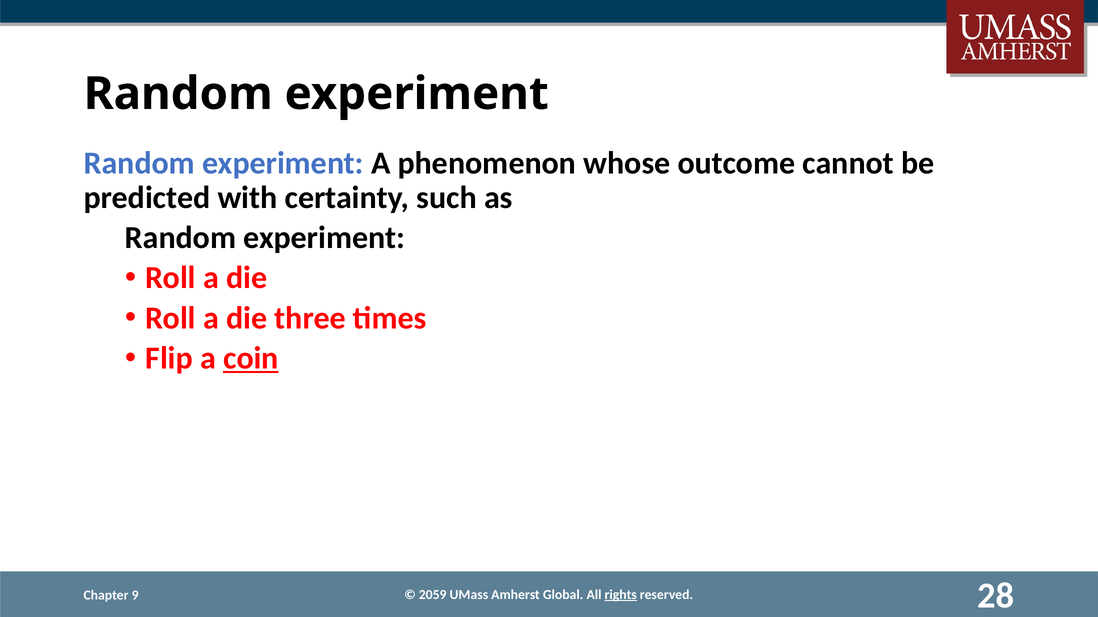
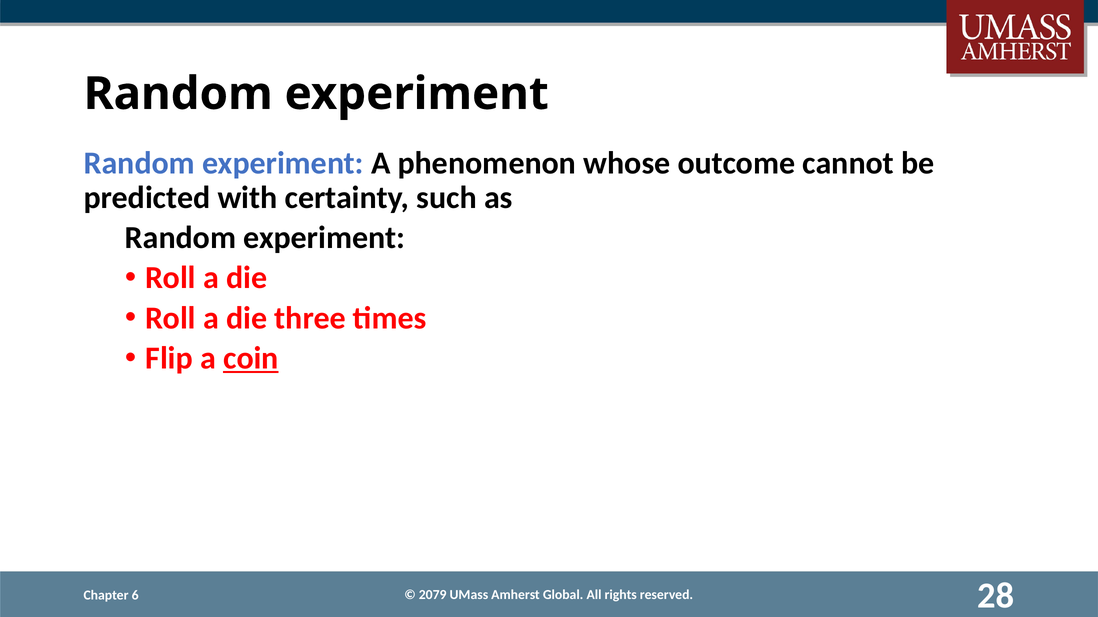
2059: 2059 -> 2079 (433, 595)
rights underline: present -> none (621, 595)
9: 9 -> 6 (135, 596)
